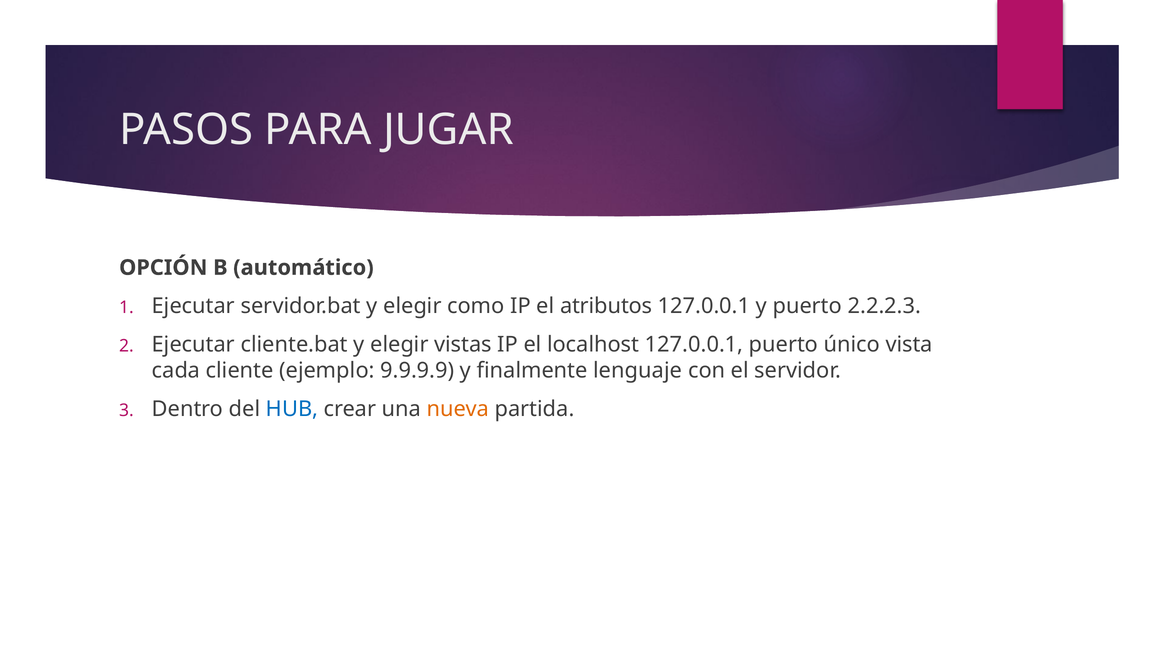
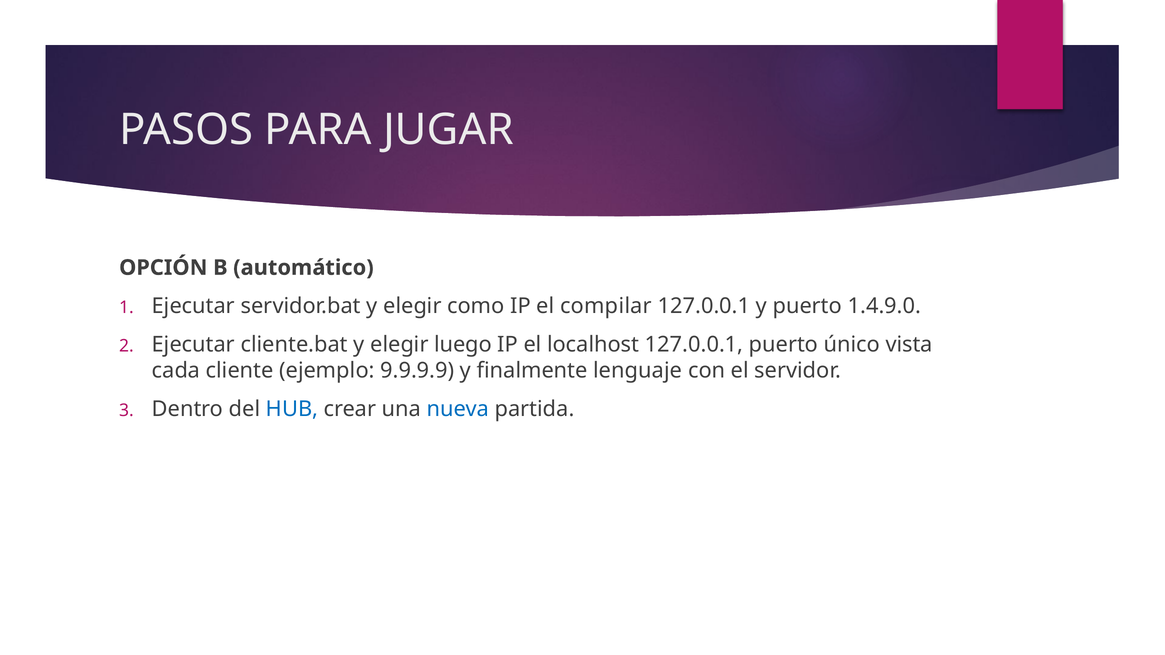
atributos: atributos -> compilar (606, 306)
2.2.2.3: 2.2.2.3 -> 1.4.9.0 (884, 306)
vistas: vistas -> luego (463, 344)
nueva colour: orange -> blue (458, 409)
